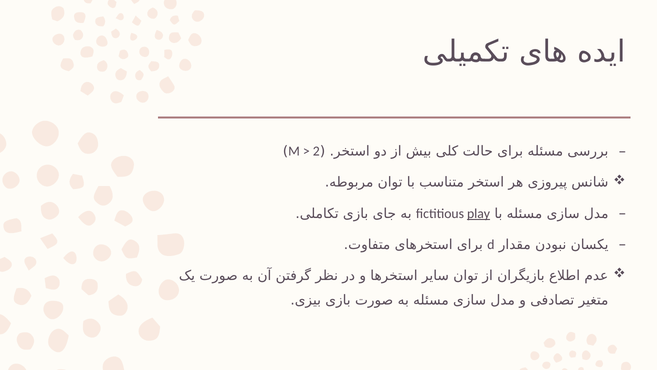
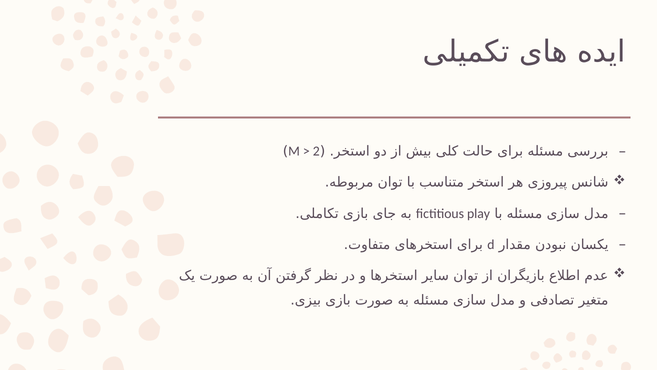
play underline: present -> none (479, 213)
